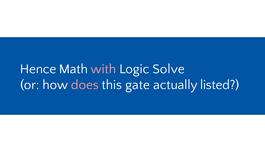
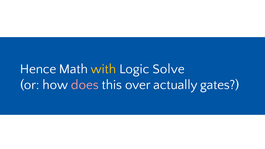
with colour: pink -> yellow (103, 69)
gate: gate -> over (138, 85)
listed: listed -> gates (220, 85)
